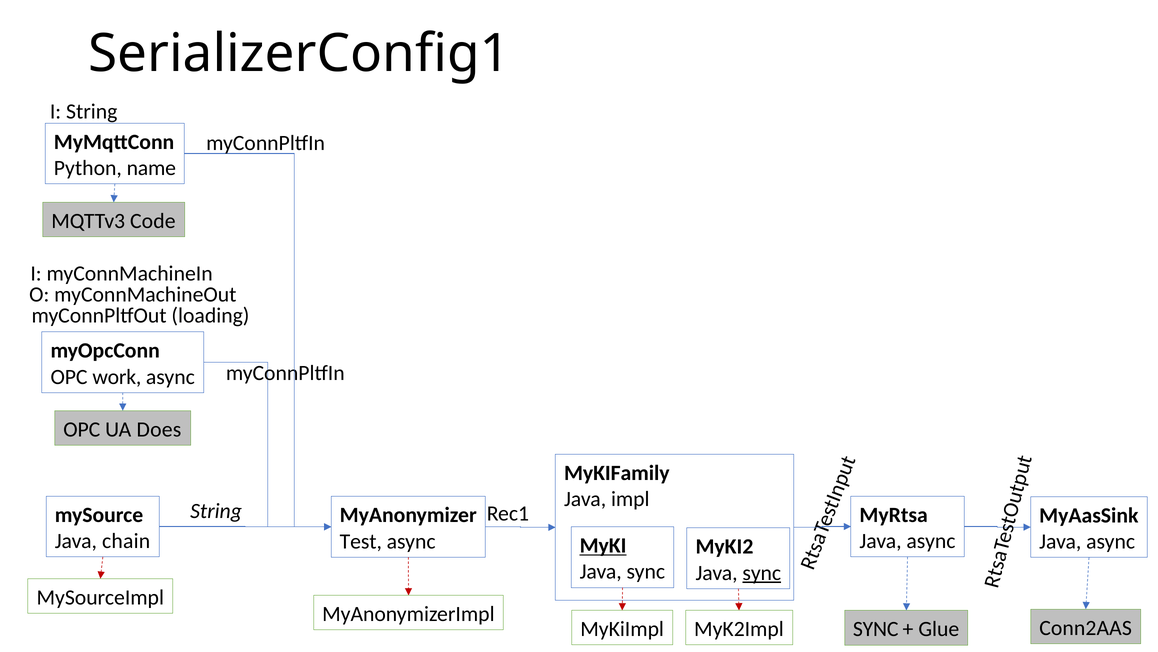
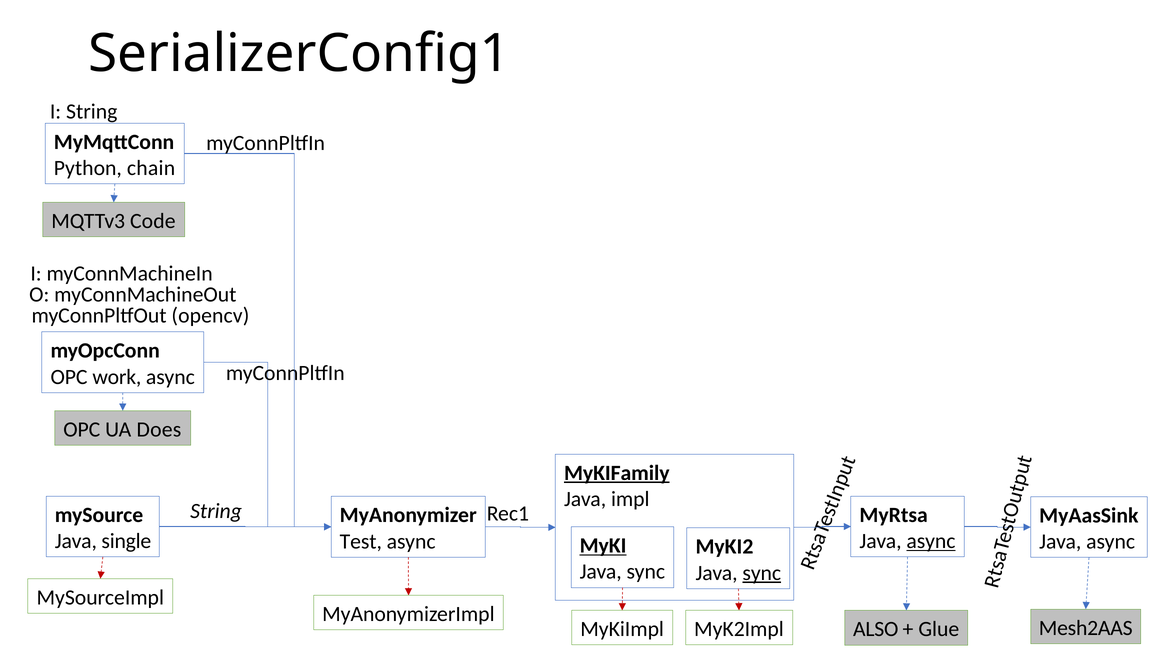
name: name -> chain (151, 168)
loading: loading -> opencv (210, 315)
MyKIFamily underline: none -> present (617, 473)
chain: chain -> single (126, 541)
async underline: none -> present (931, 541)
MyK2Impl SYNC: SYNC -> ALSO (876, 629)
Conn2AAS: Conn2AAS -> Mesh2AAS (1086, 627)
